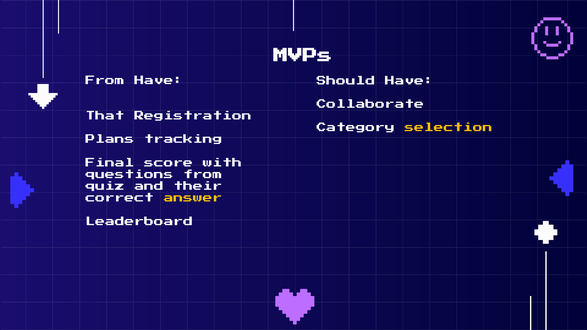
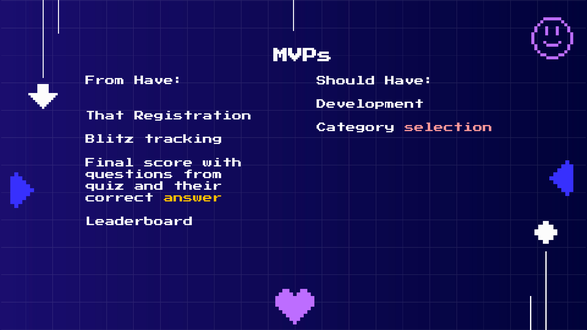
Collaborate: Collaborate -> Development (370, 106)
selection colour: yellow -> pink (449, 129)
Plans: Plans -> Blitz (110, 141)
